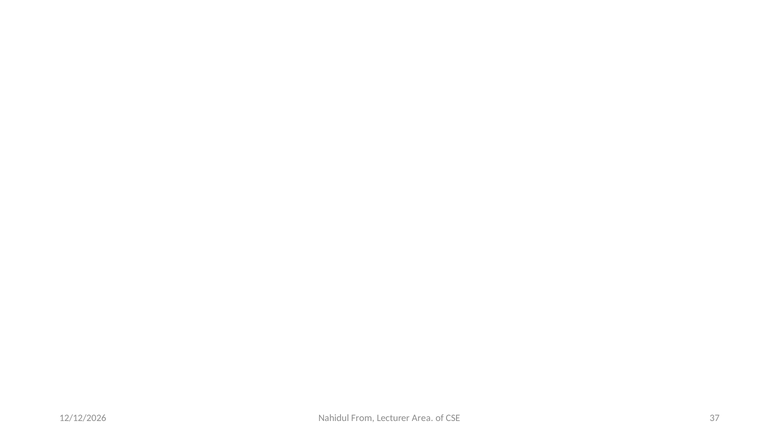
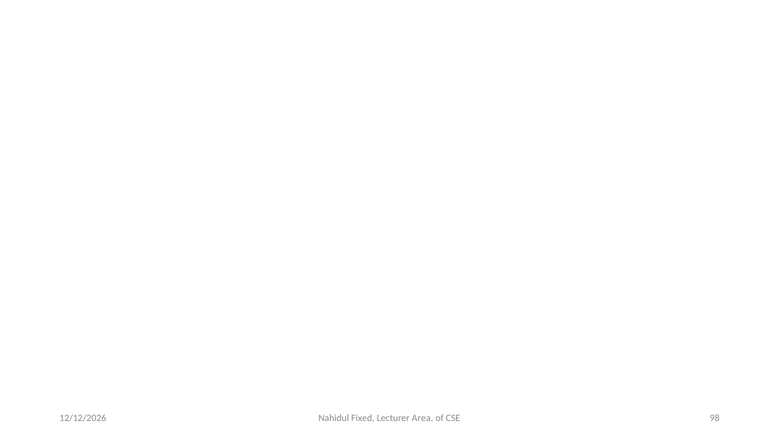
From: From -> Fixed (363, 418)
37: 37 -> 98 (715, 418)
